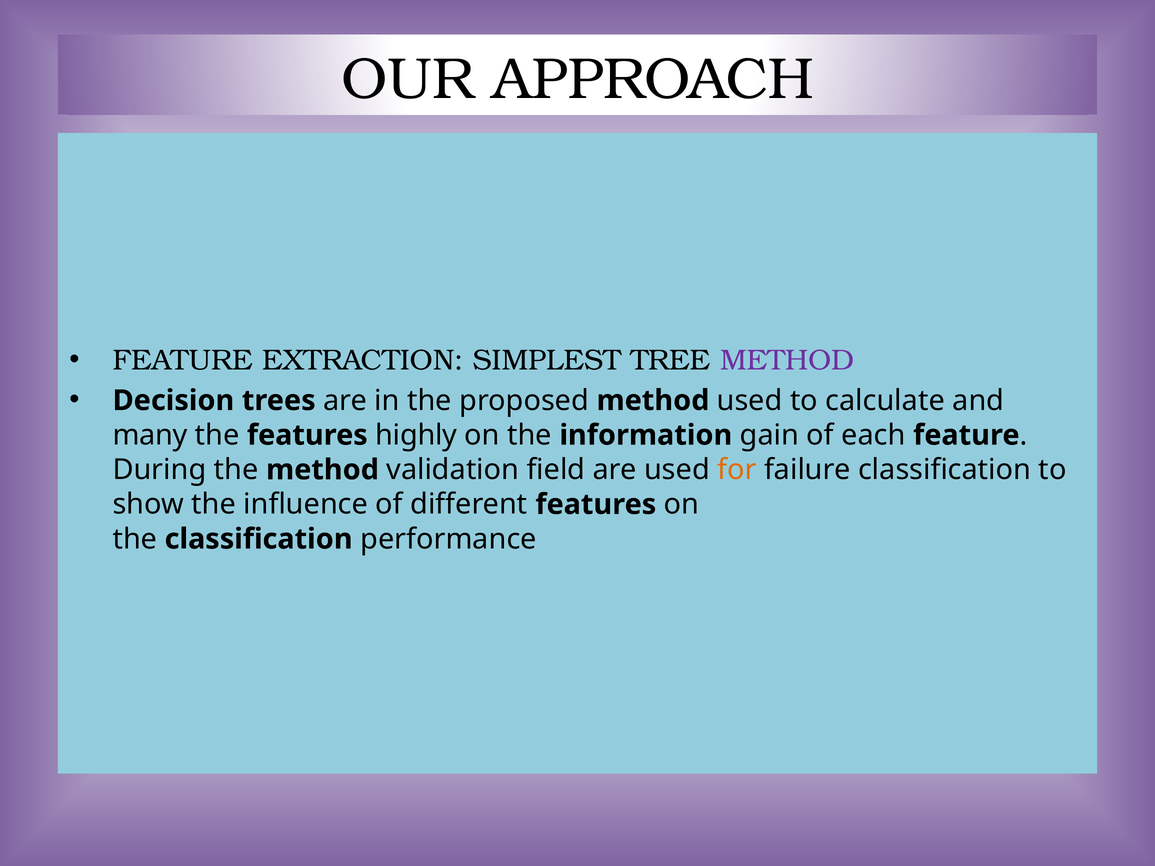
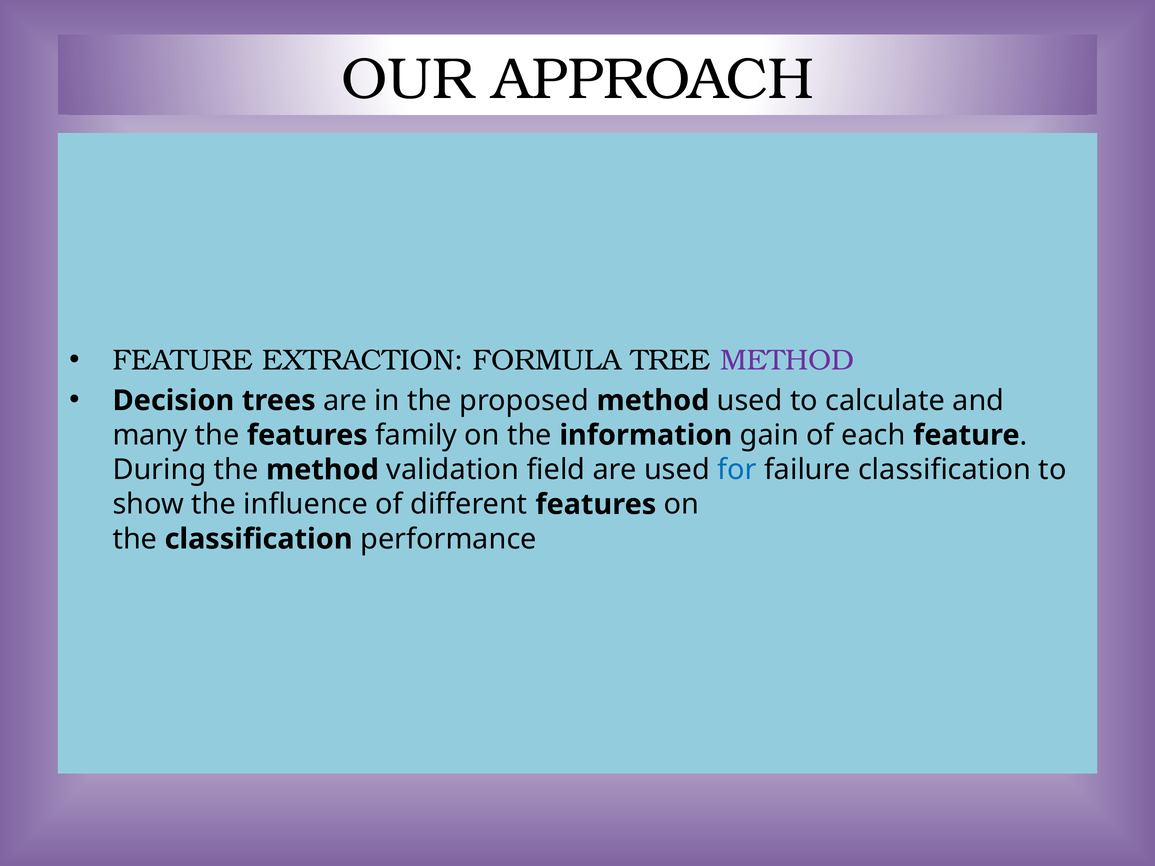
SIMPLEST: SIMPLEST -> FORMULA (547, 360)
highly: highly -> family (416, 435)
for colour: orange -> blue (737, 470)
